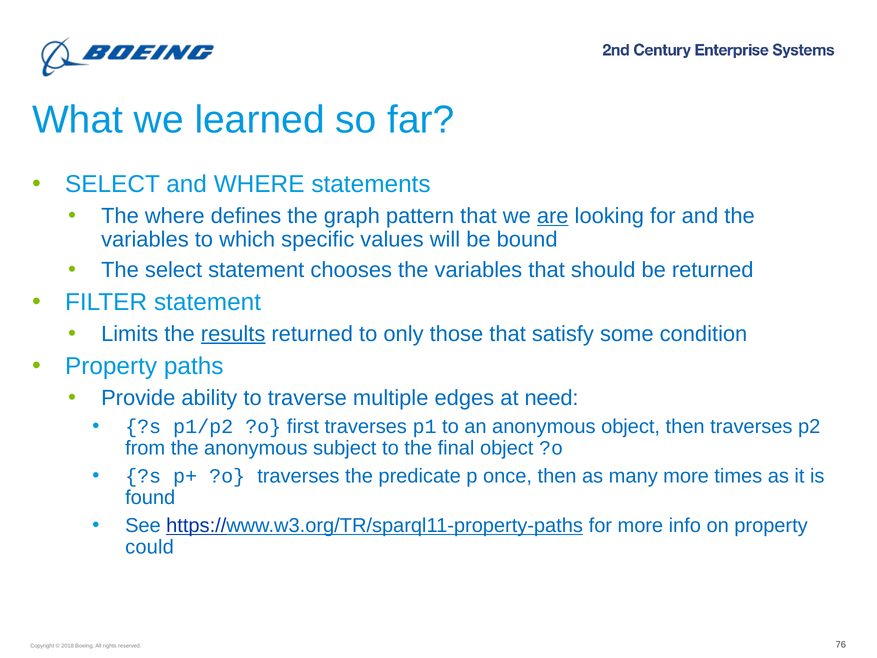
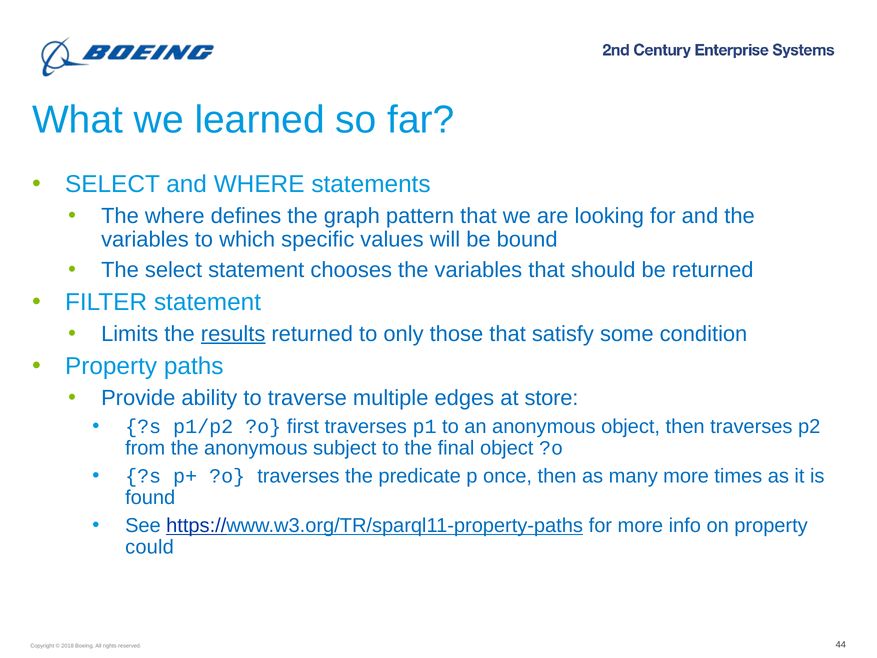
are underline: present -> none (553, 216)
need: need -> store (551, 398)
76: 76 -> 44 (841, 644)
